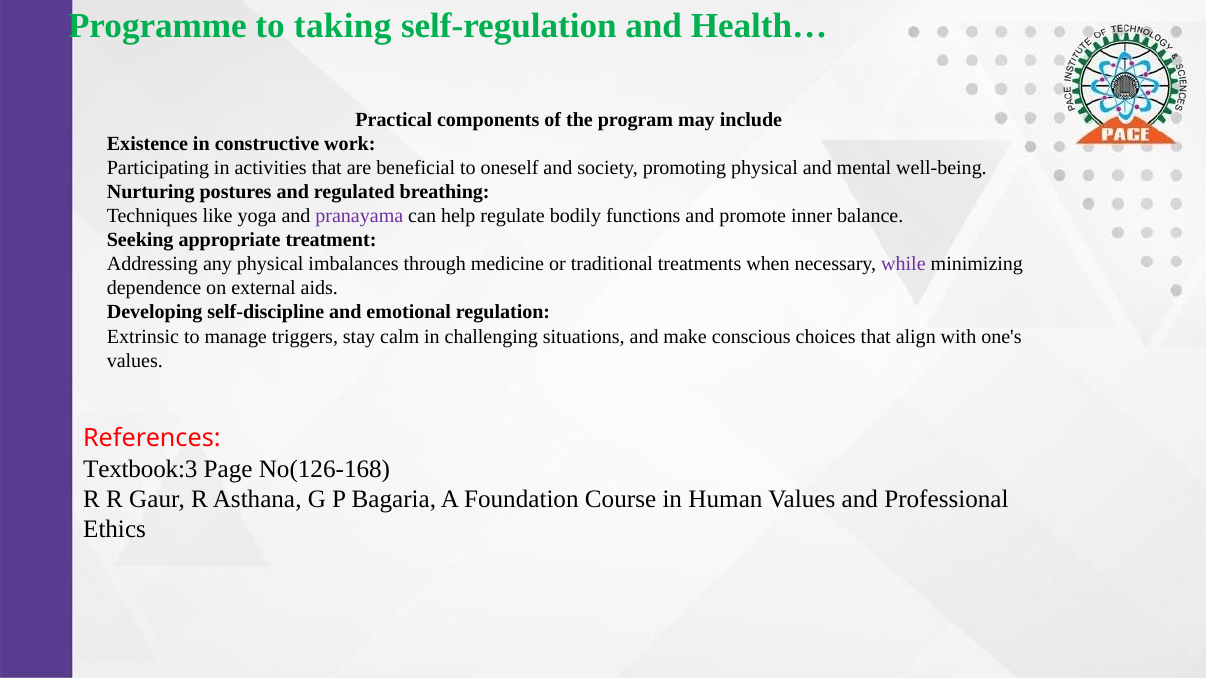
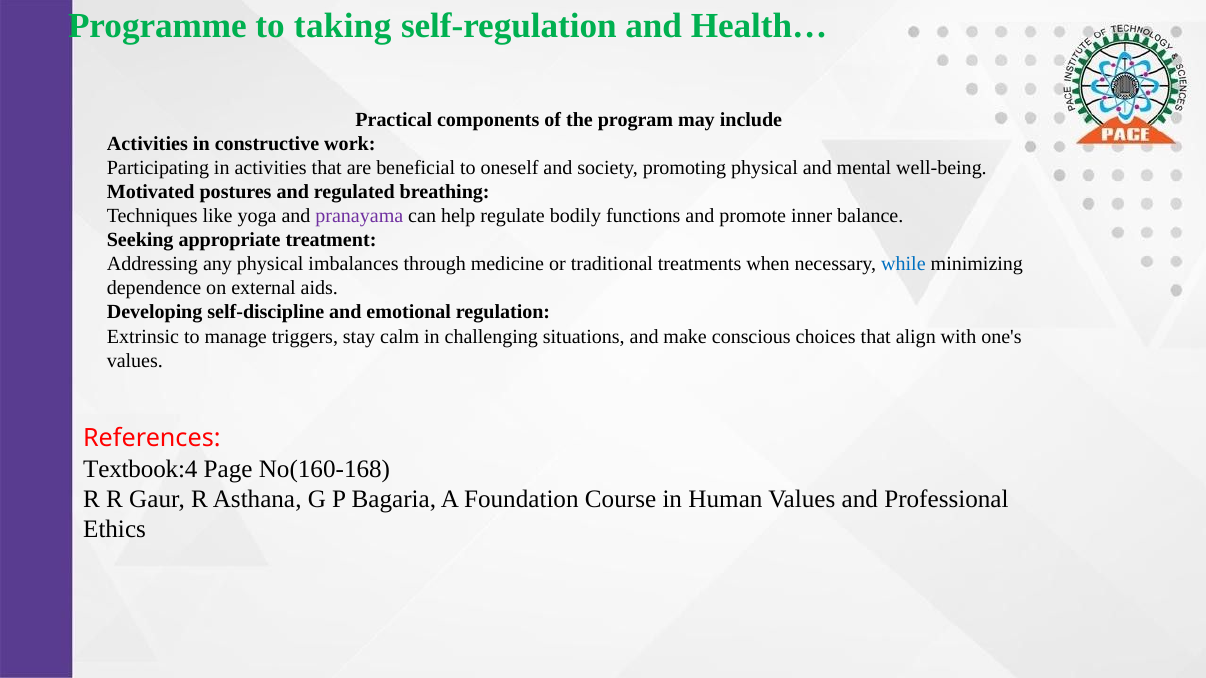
Existence: Existence -> Activities (147, 144)
Nurturing: Nurturing -> Motivated (151, 192)
while colour: purple -> blue (903, 264)
Textbook:3: Textbook:3 -> Textbook:4 (140, 469)
No(126-168: No(126-168 -> No(160-168 (324, 469)
